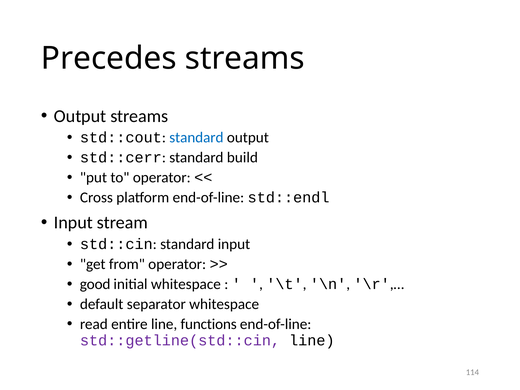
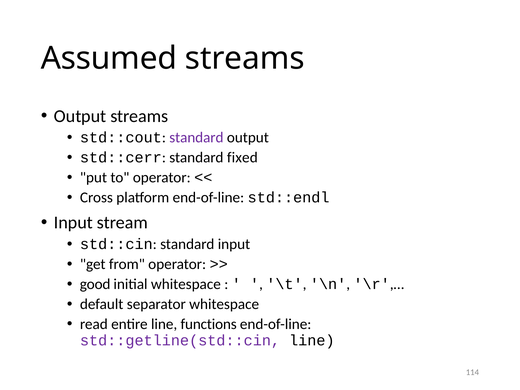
Precedes: Precedes -> Assumed (109, 58)
standard colour: blue -> purple (196, 138)
build: build -> fixed (242, 158)
